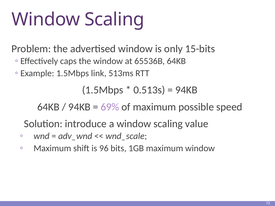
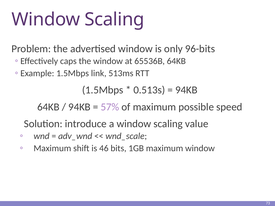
15-bits: 15-bits -> 96-bits (200, 49)
69%: 69% -> 57% (110, 107)
96: 96 -> 46 (104, 148)
